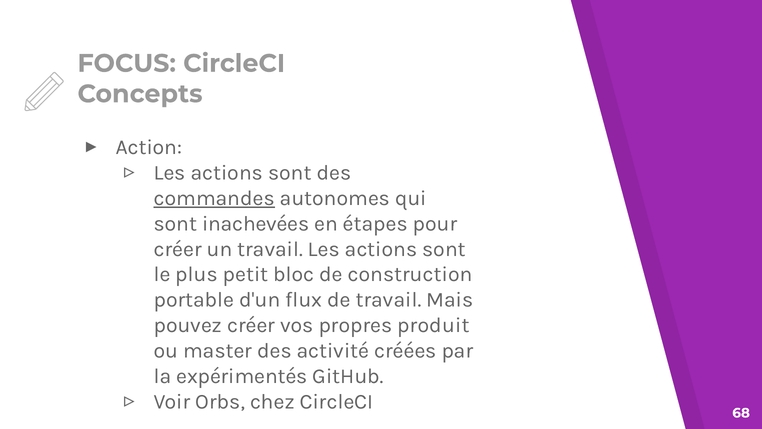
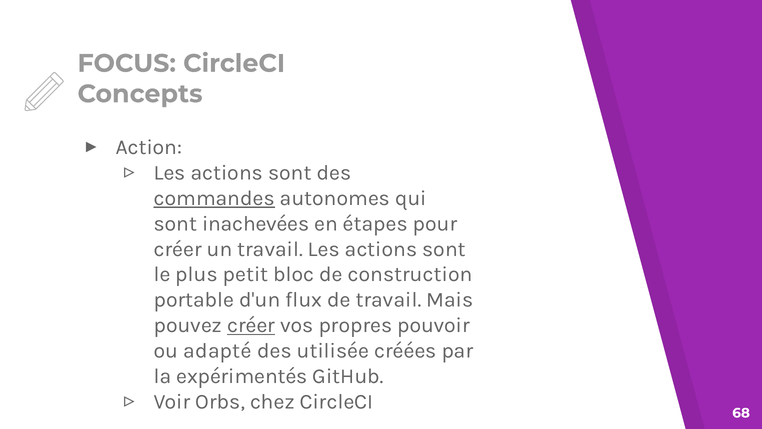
créer underline: none -> present (251, 325)
produit: produit -> pouvoir (434, 325)
master: master -> adapté (217, 350)
activité: activité -> utilisée (333, 350)
